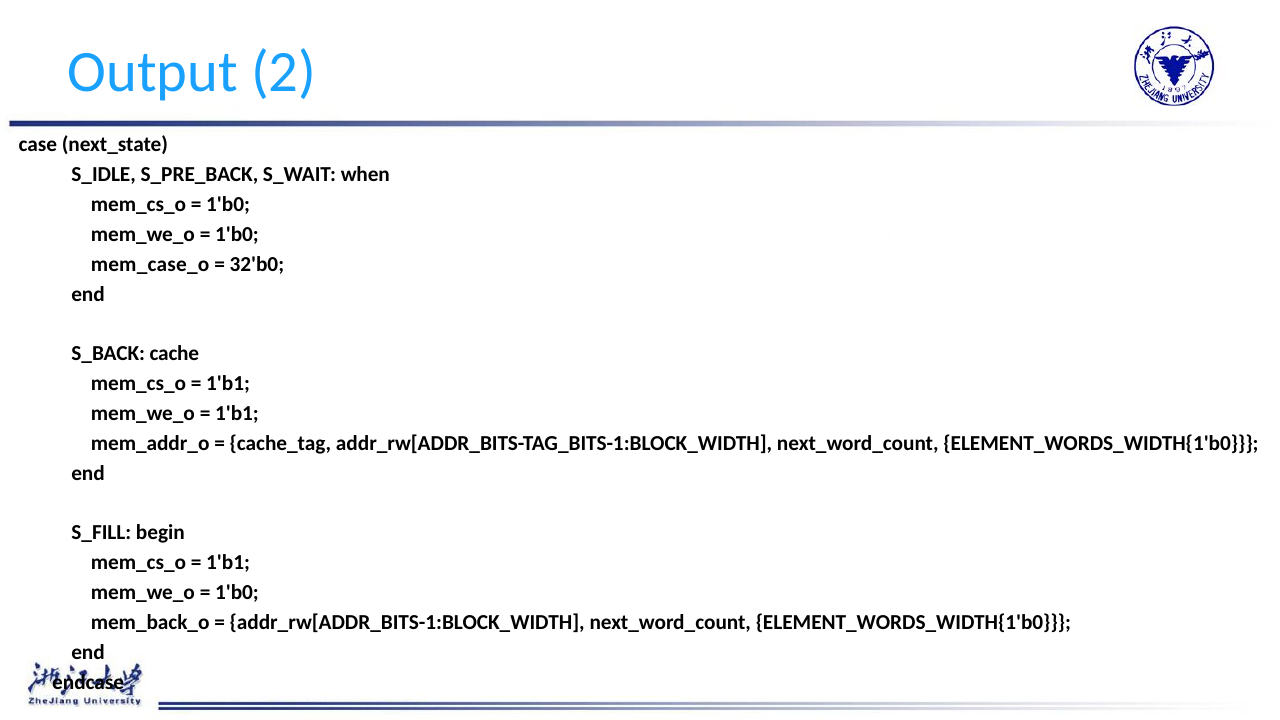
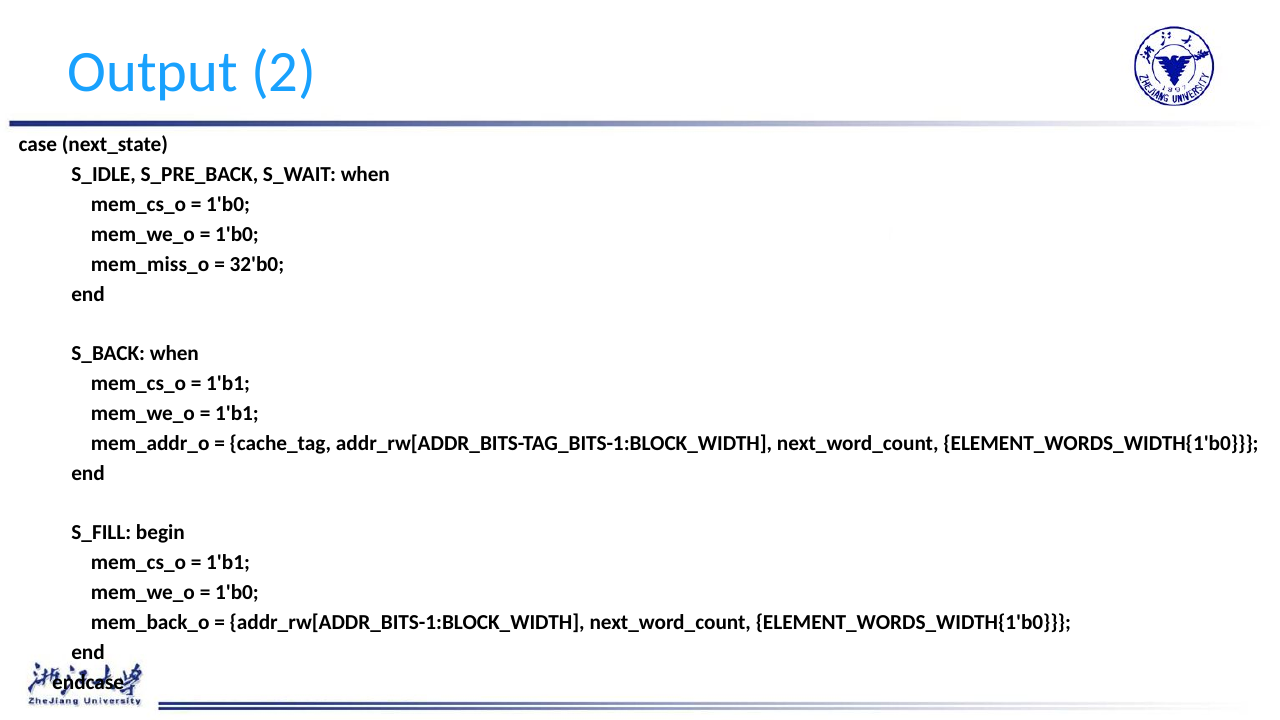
mem_case_o: mem_case_o -> mem_miss_o (150, 264)
S_BACK cache: cache -> when (174, 354)
